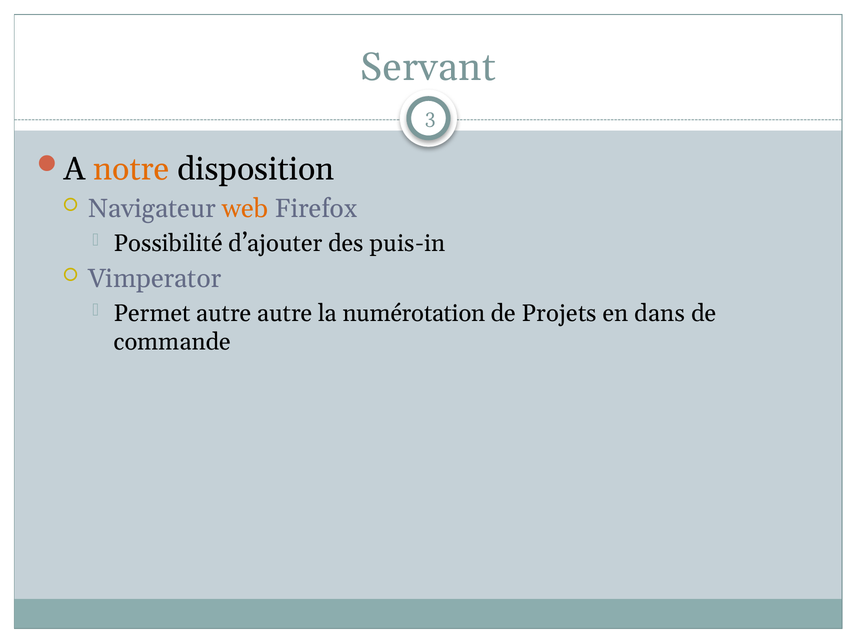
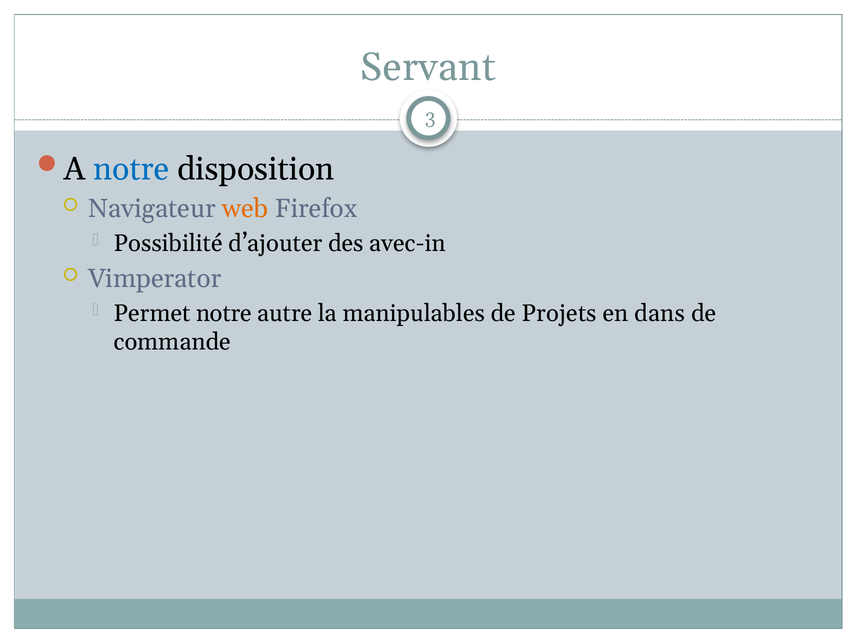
notre colour: orange -> blue (131, 169)
puis-in: puis-in -> avec-in (408, 243)
Permet autre: autre -> notre (224, 313)
numérotation: numérotation -> manipulables (414, 313)
